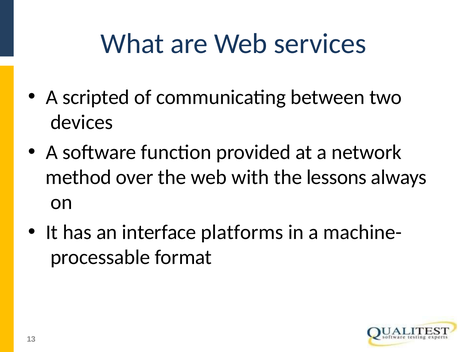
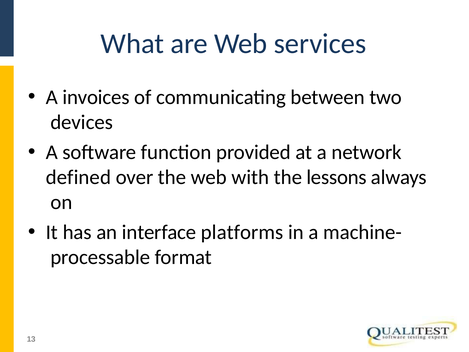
scripted: scripted -> invoices (96, 97)
method: method -> defined (78, 177)
